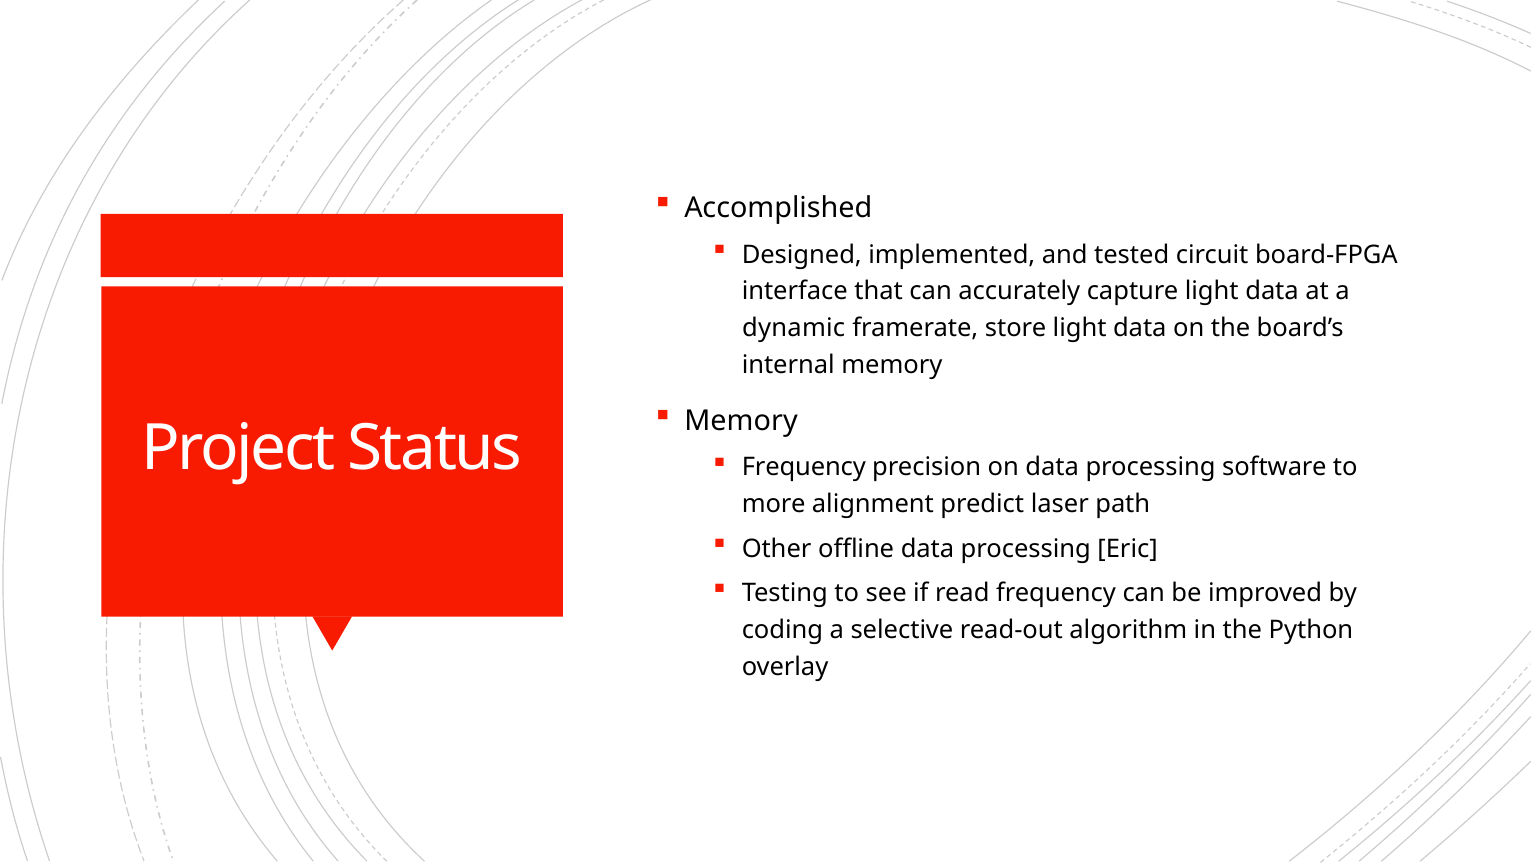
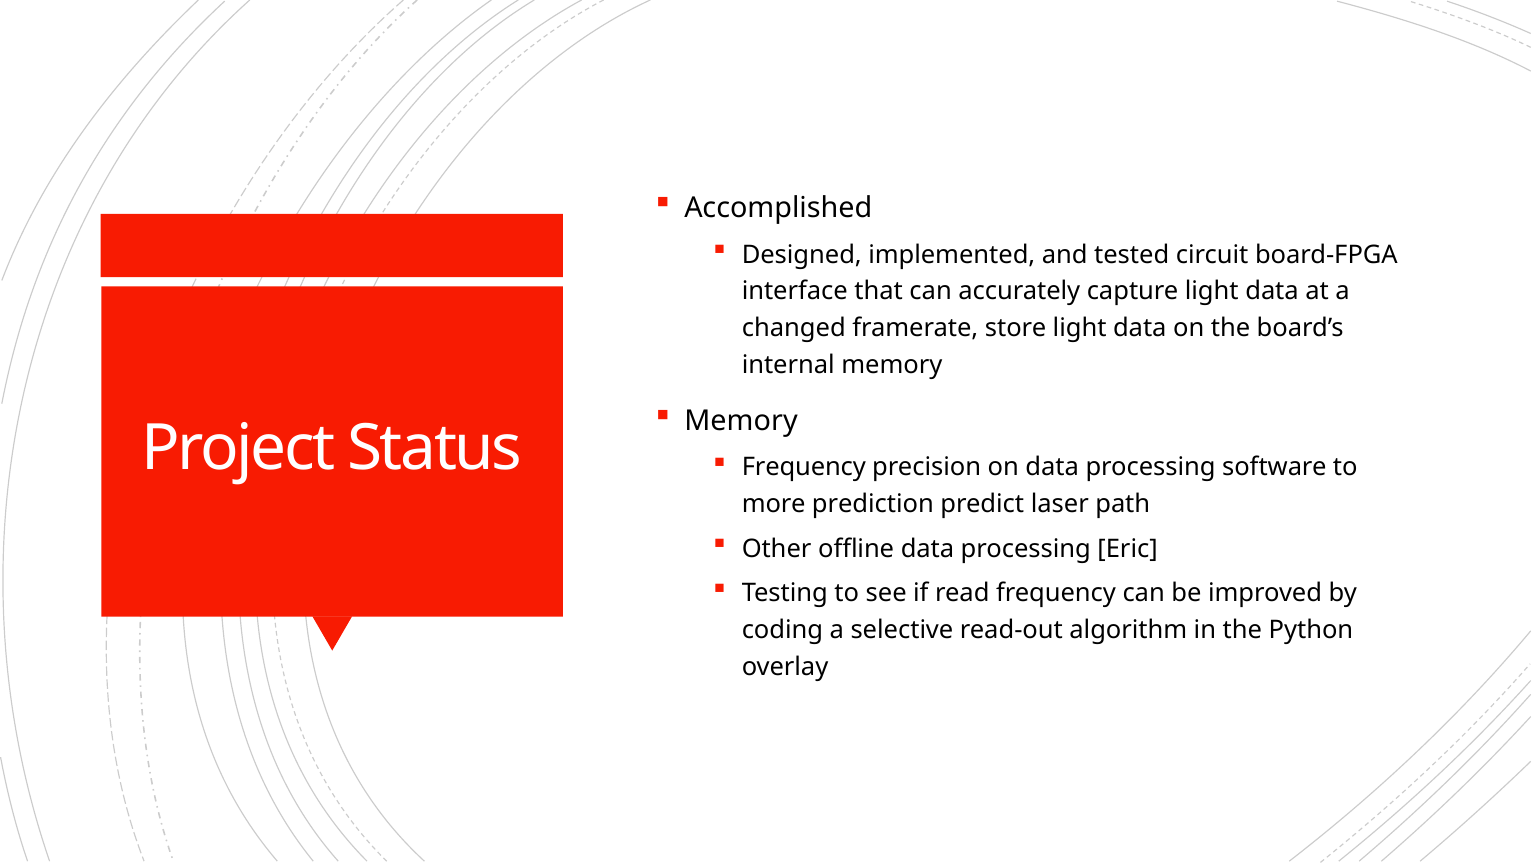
dynamic: dynamic -> changed (794, 328)
alignment: alignment -> prediction (873, 504)
